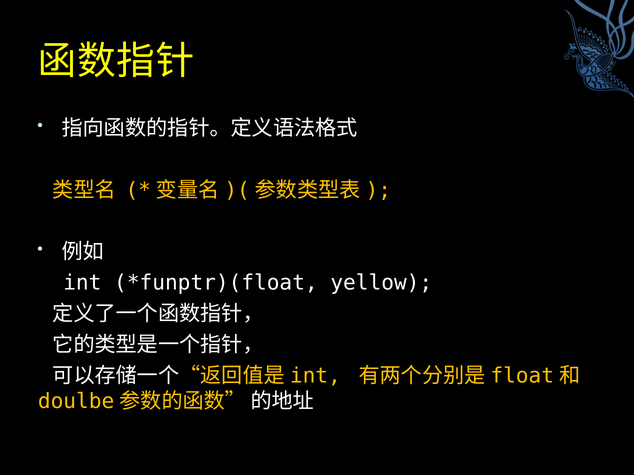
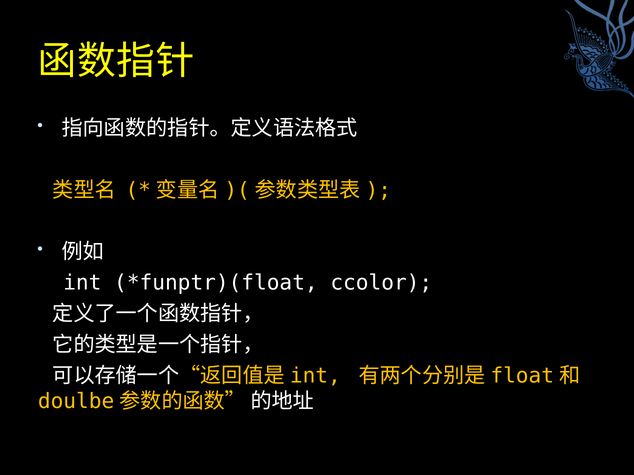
yellow: yellow -> ccolor (381, 283)
